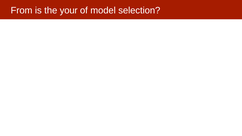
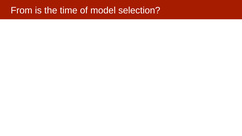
your: your -> time (69, 10)
